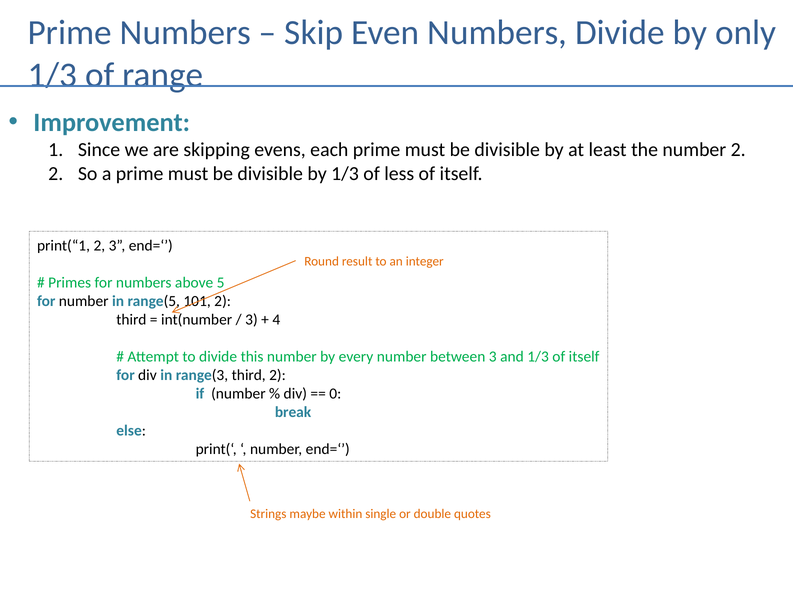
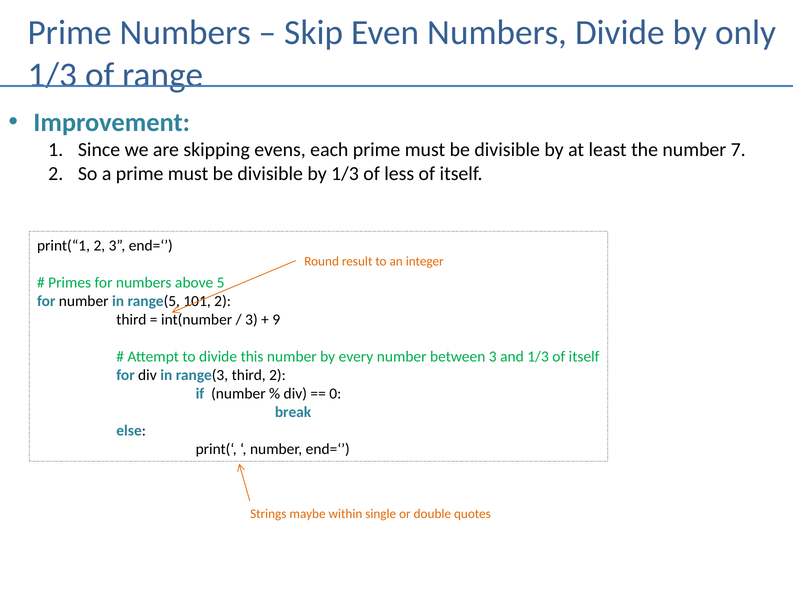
number 2: 2 -> 7 (738, 150)
4: 4 -> 9 (276, 320)
